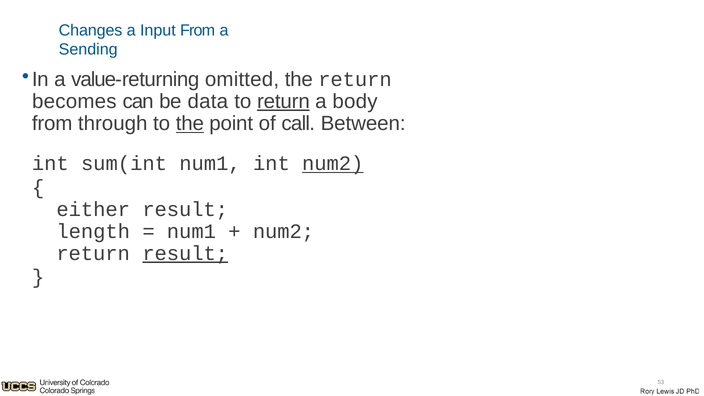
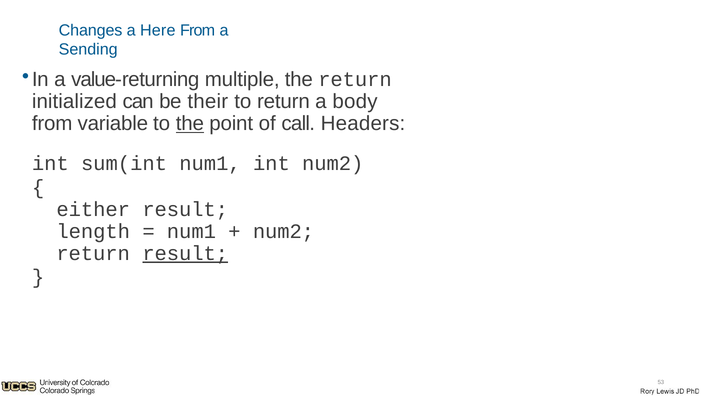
Input: Input -> Here (158, 30)
omitted: omitted -> multiple (242, 79)
becomes: becomes -> initialized (74, 102)
data: data -> their (208, 102)
return underline: present -> none (283, 102)
through: through -> variable (113, 124)
Between: Between -> Headers (363, 124)
num2 underline: present -> none (333, 164)
